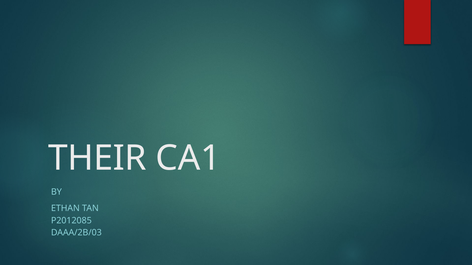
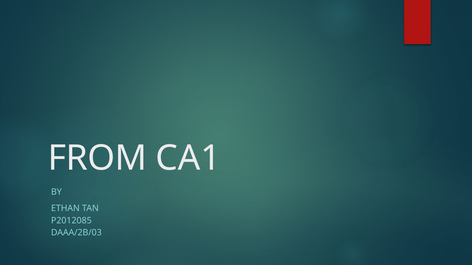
THEIR: THEIR -> FROM (97, 159)
